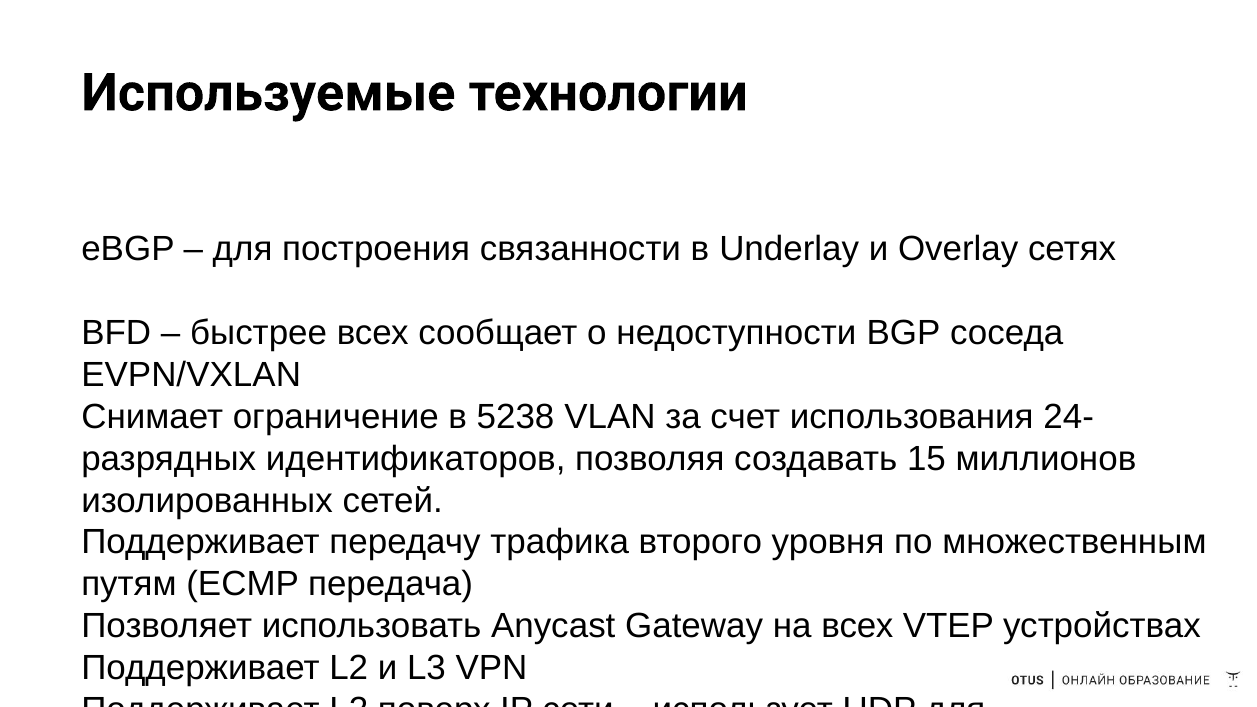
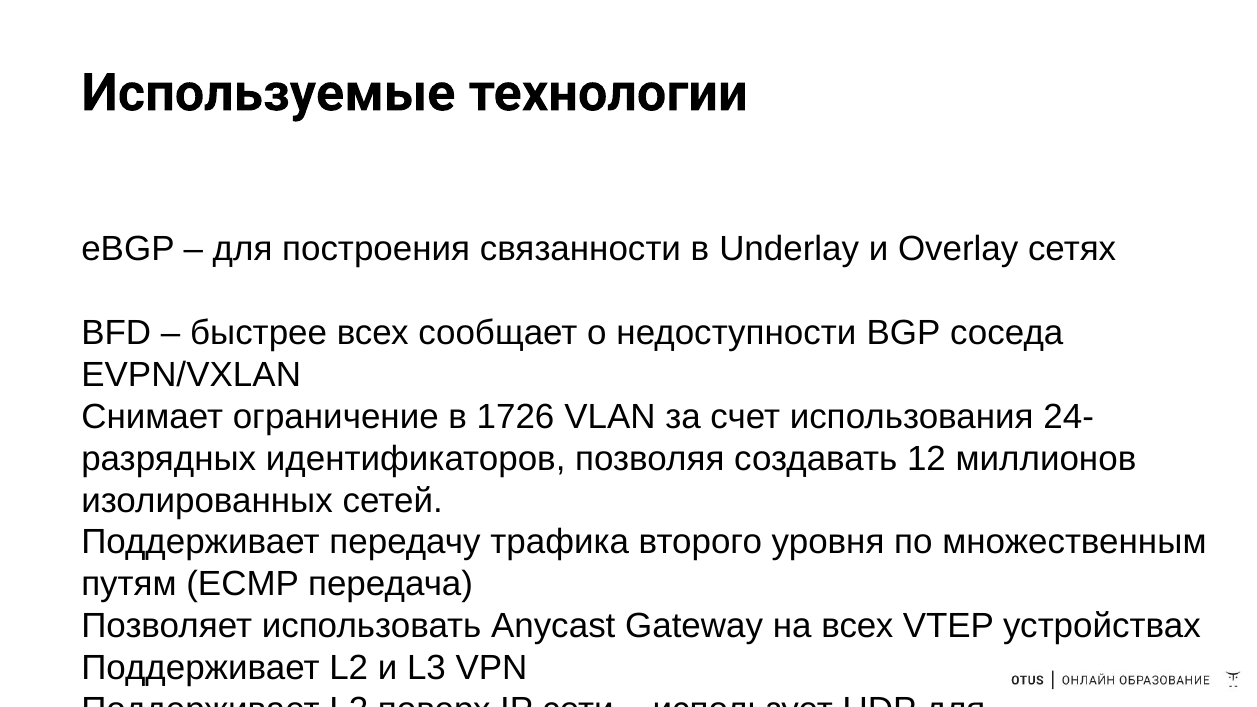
5238: 5238 -> 1726 (516, 417)
15: 15 -> 12 (926, 459)
